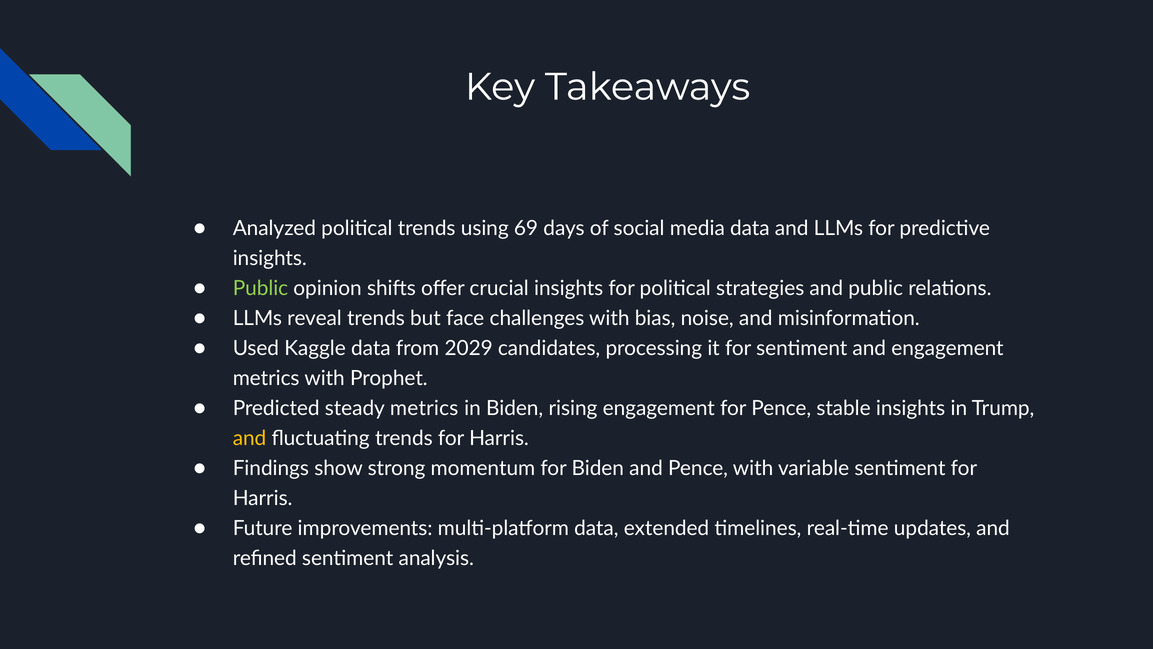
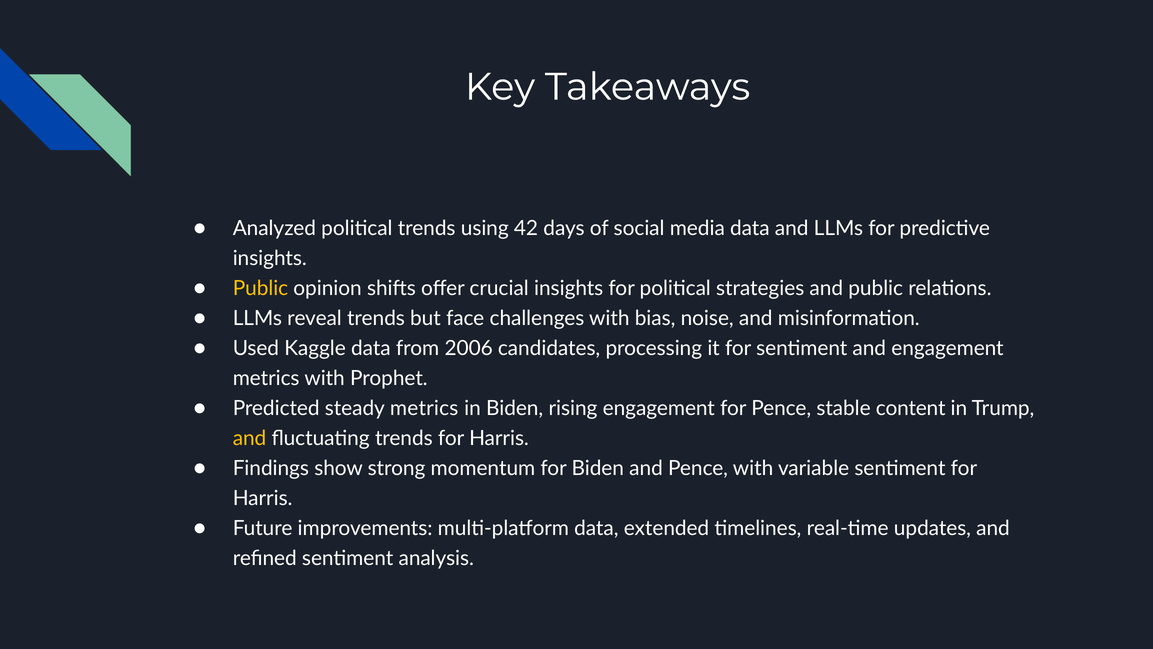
69: 69 -> 42 (526, 228)
Public colour: light green -> yellow (260, 288)
2029: 2029 -> 2006 (469, 348)
stable insights: insights -> content (911, 408)
